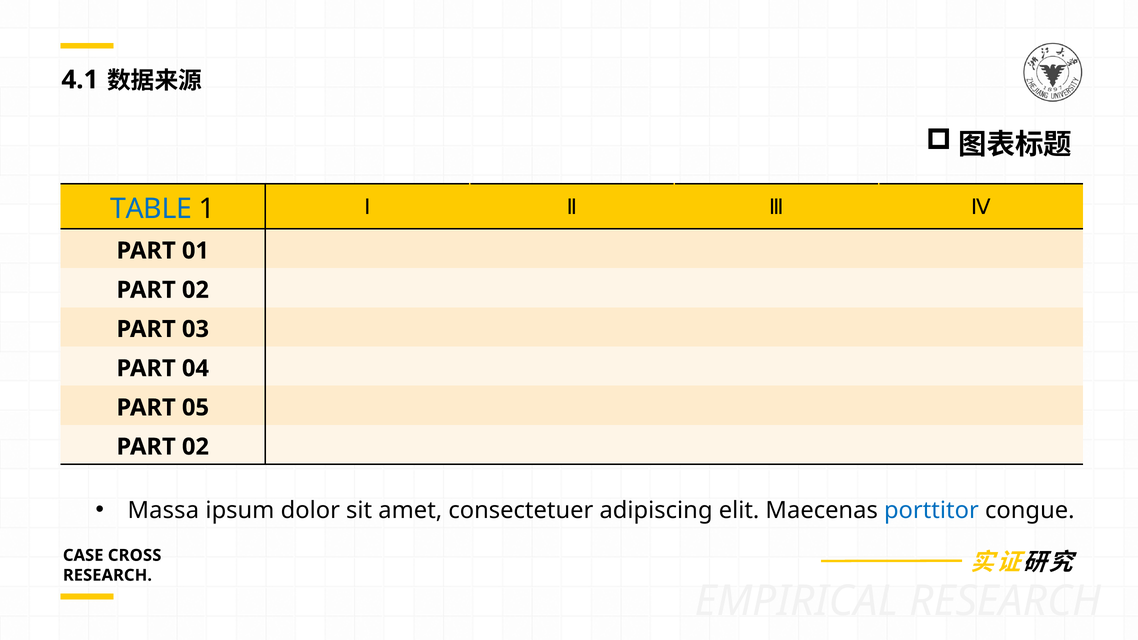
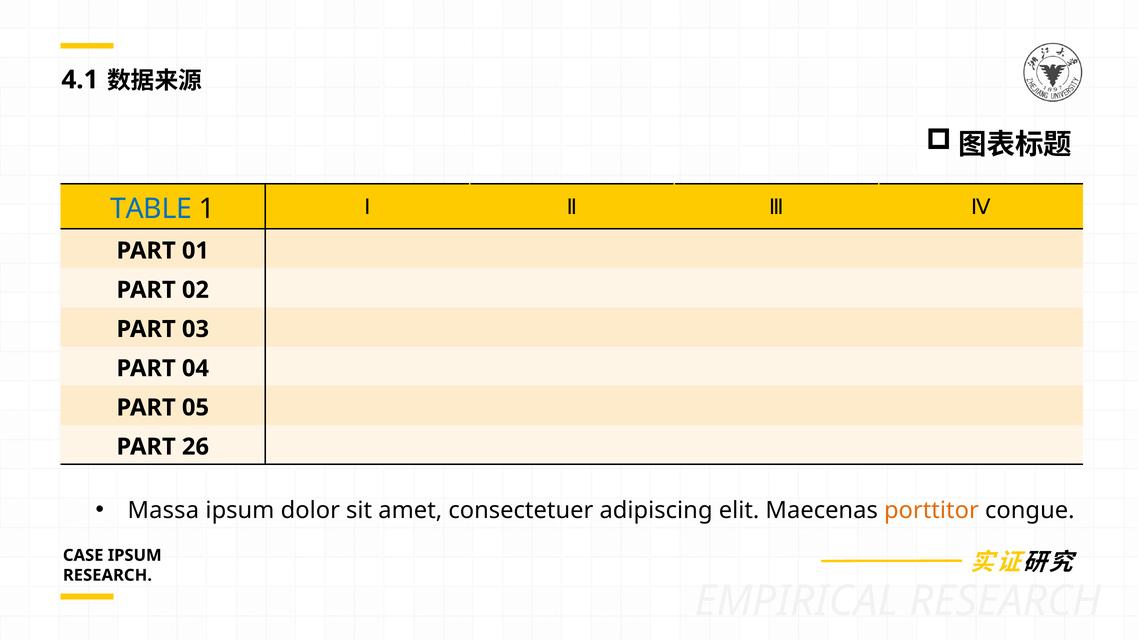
02: 02 -> 26 (195, 447)
porttitor colour: blue -> orange (931, 510)
CASE CROSS: CROSS -> IPSUM (135, 555)
